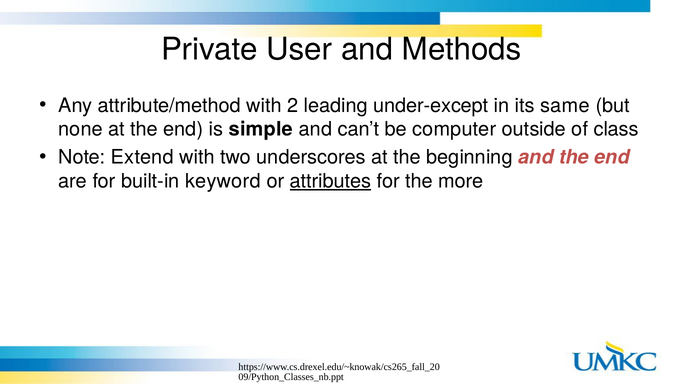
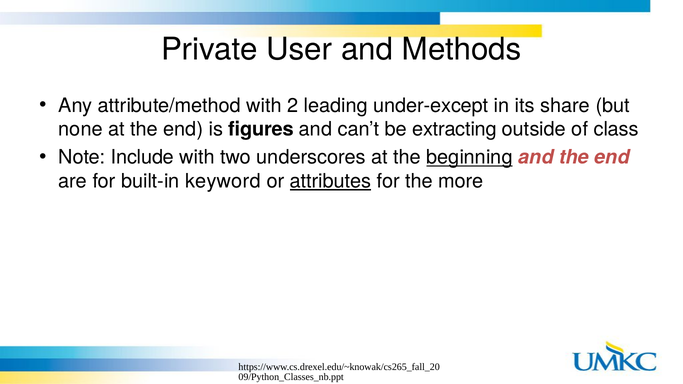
same: same -> share (565, 106)
simple: simple -> figures (261, 129)
computer: computer -> extracting (454, 129)
Extend: Extend -> Include (143, 157)
beginning underline: none -> present (469, 157)
